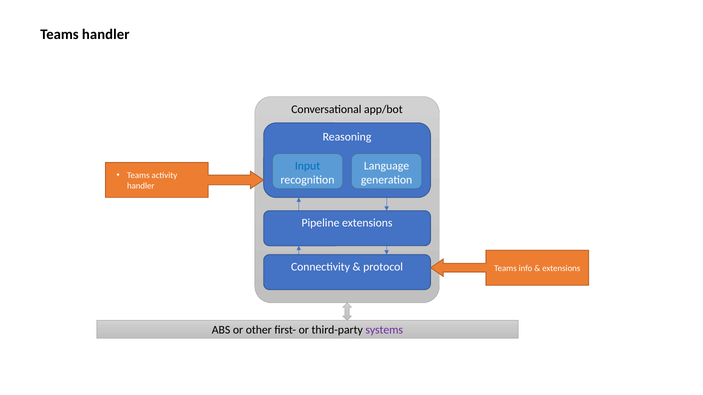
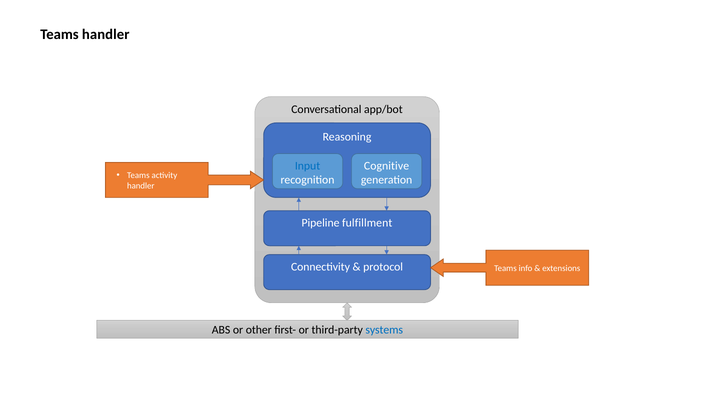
Language: Language -> Cognitive (387, 166)
Pipeline extensions: extensions -> fulfillment (367, 223)
systems colour: purple -> blue (384, 330)
